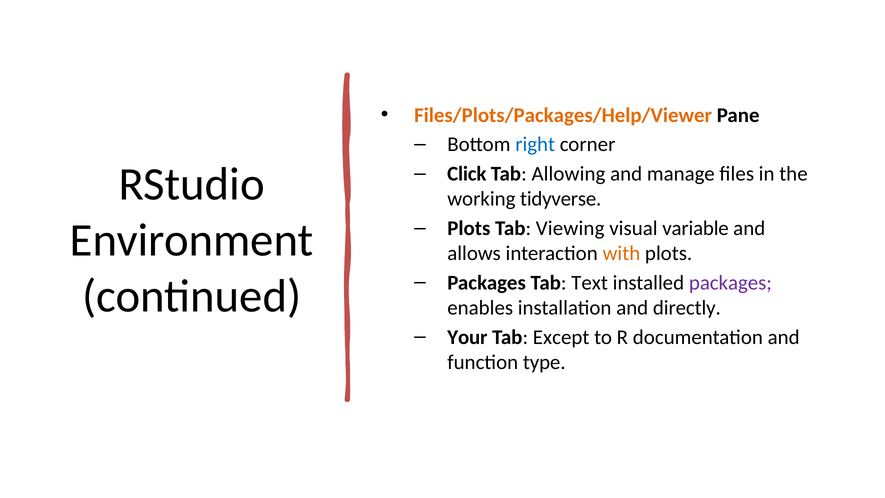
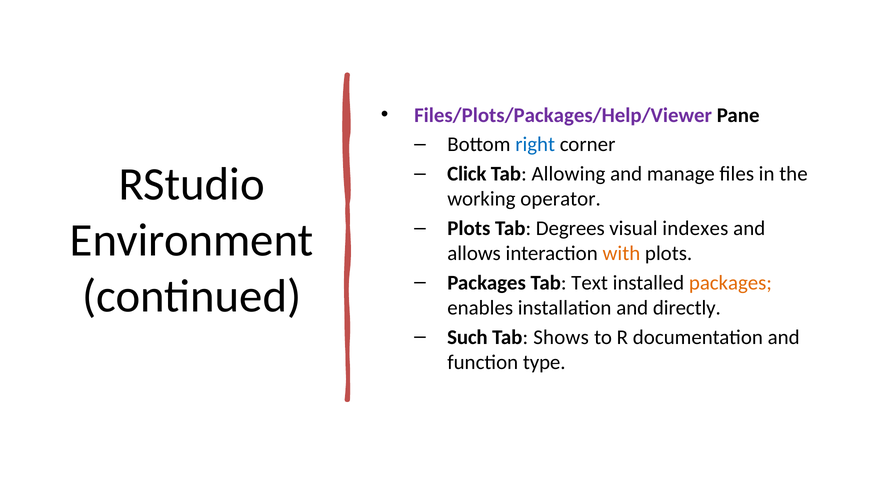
Files/Plots/Packages/Help/Viewer colour: orange -> purple (563, 115)
tidyverse: tidyverse -> operator (561, 199)
Viewing: Viewing -> Degrees (570, 228)
variable: variable -> indexes (695, 228)
packages colour: purple -> orange (730, 283)
Your: Your -> Such (467, 337)
Except: Except -> Shows (561, 337)
